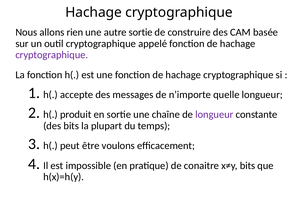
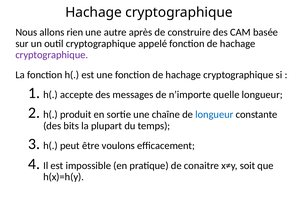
autre sortie: sortie -> après (141, 32)
longueur colour: purple -> blue (214, 115)
x≠y bits: bits -> soit (248, 166)
